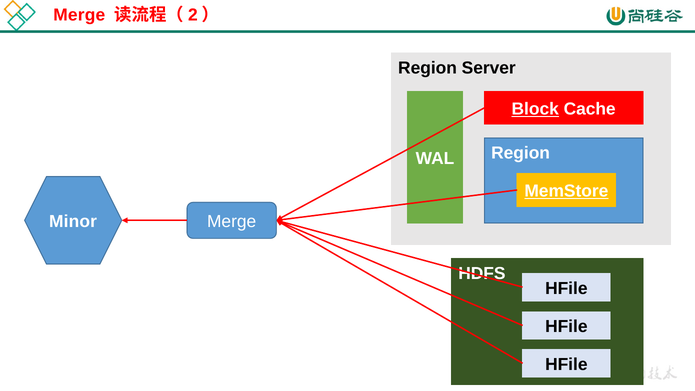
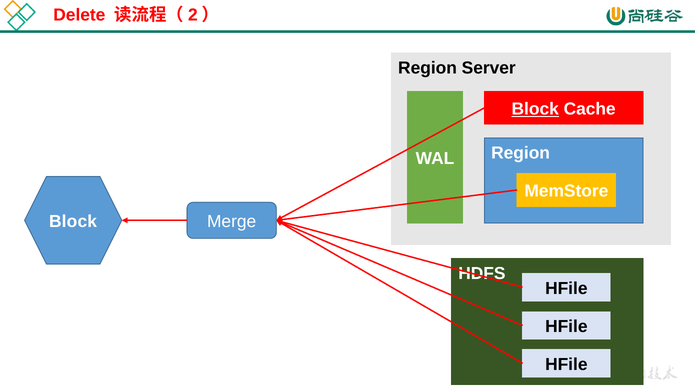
Merge: Merge -> Delete (79, 15)
MemStore underline: present -> none (566, 191)
Minor: Minor -> Block (73, 221)
